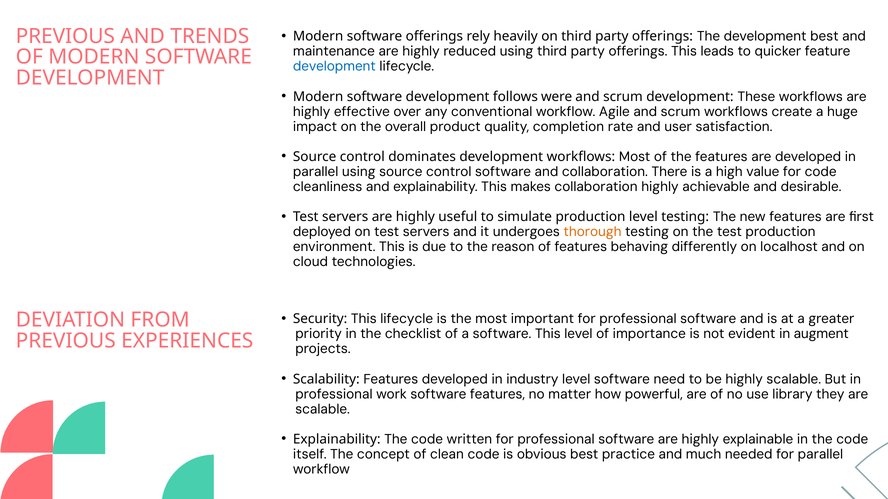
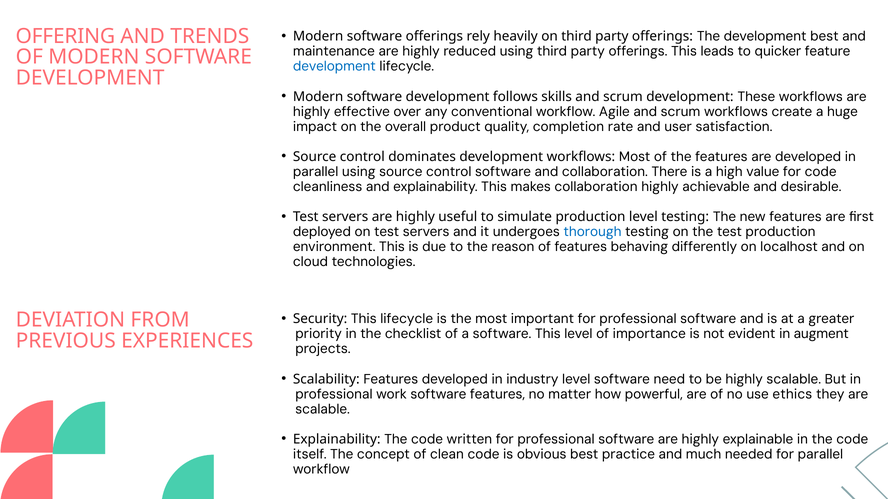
PREVIOUS: PREVIOUS -> OFFERING (65, 36)
were: were -> skills (557, 97)
thorough colour: orange -> blue (592, 232)
library: library -> ethics (792, 395)
